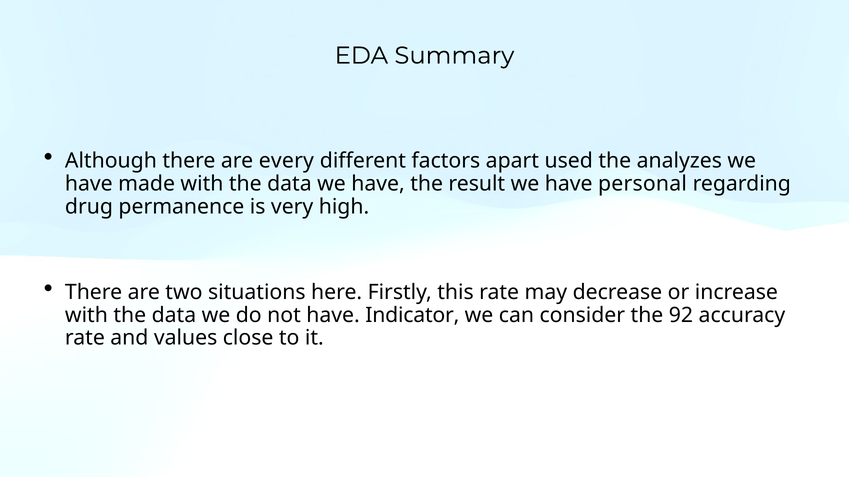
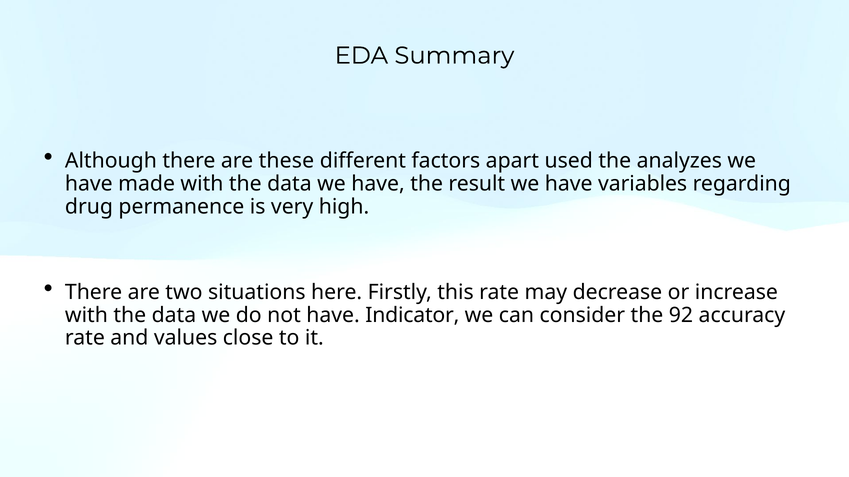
every: every -> these (286, 161)
personal: personal -> variables (643, 184)
